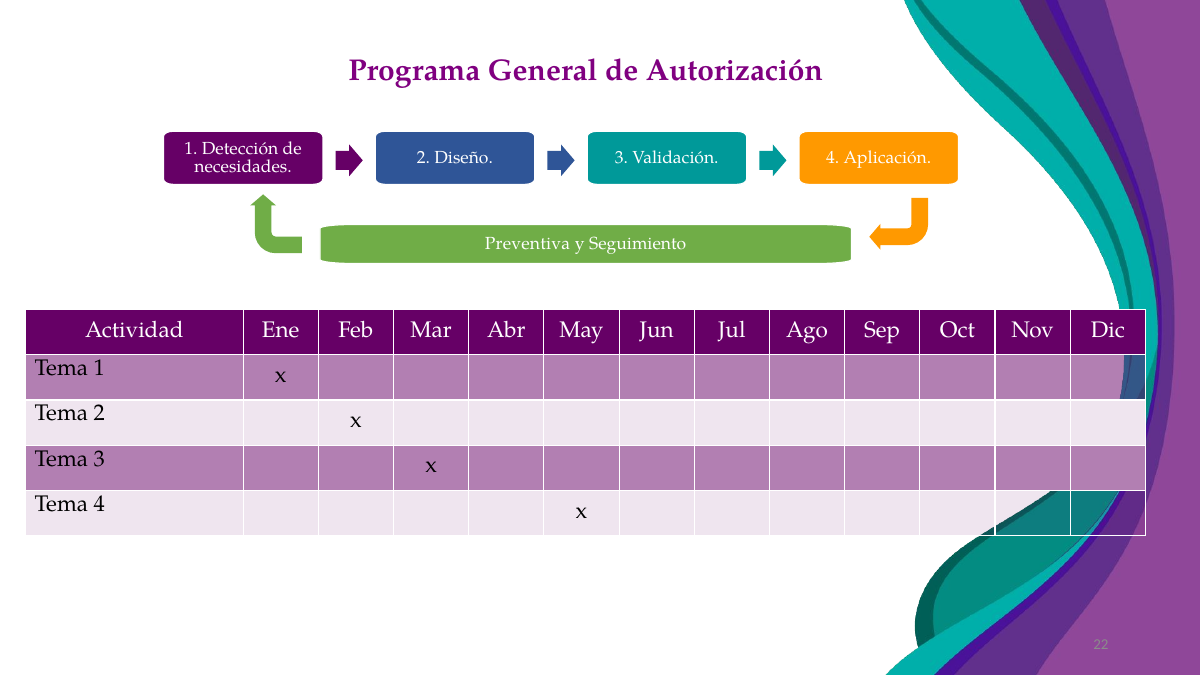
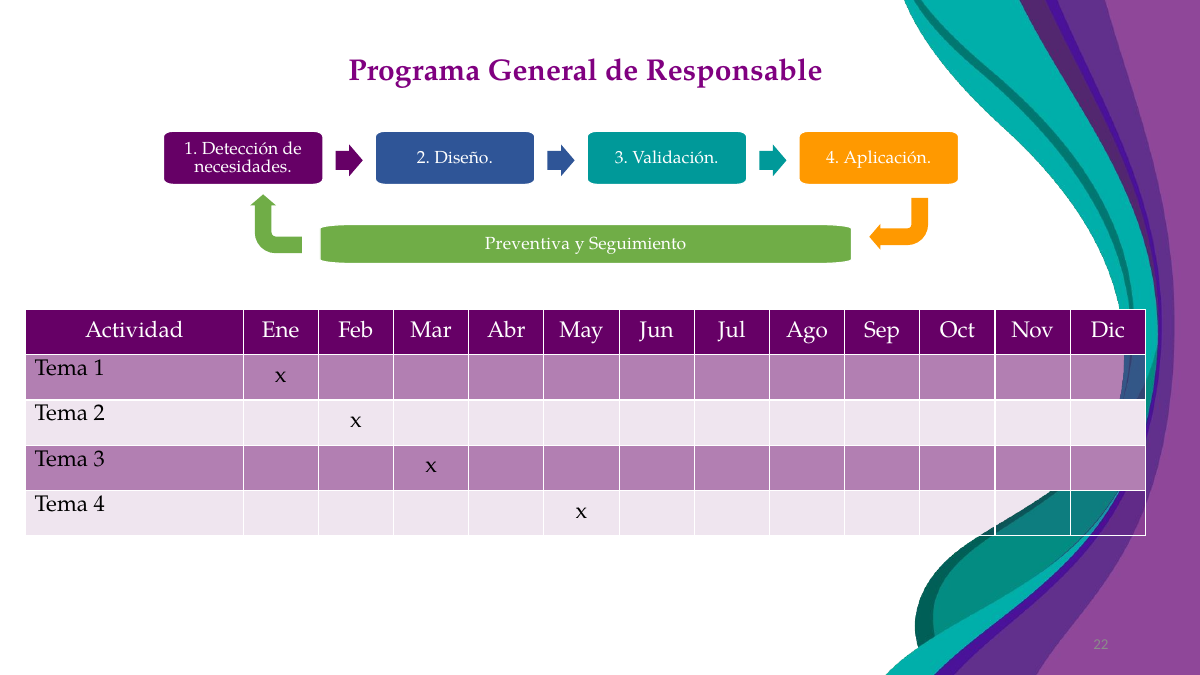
Autorización: Autorización -> Responsable (734, 70)
